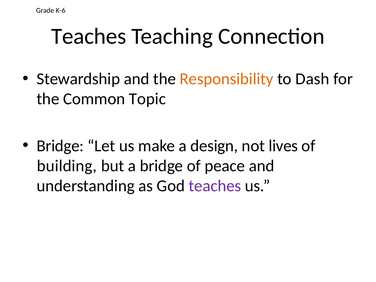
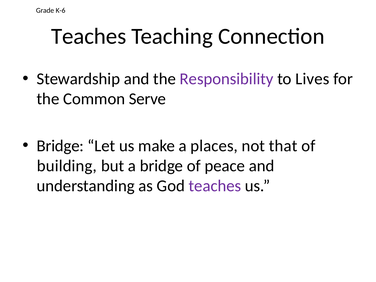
Responsibility colour: orange -> purple (227, 79)
Dash: Dash -> Lives (312, 79)
Topic: Topic -> Serve (147, 99)
design: design -> places (214, 146)
lives: lives -> that (283, 146)
